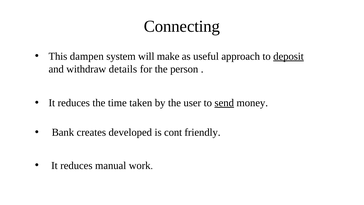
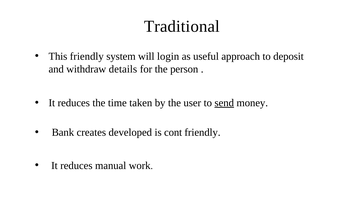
Connecting: Connecting -> Traditional (182, 26)
This dampen: dampen -> friendly (87, 56)
make: make -> login (168, 56)
deposit underline: present -> none (289, 56)
